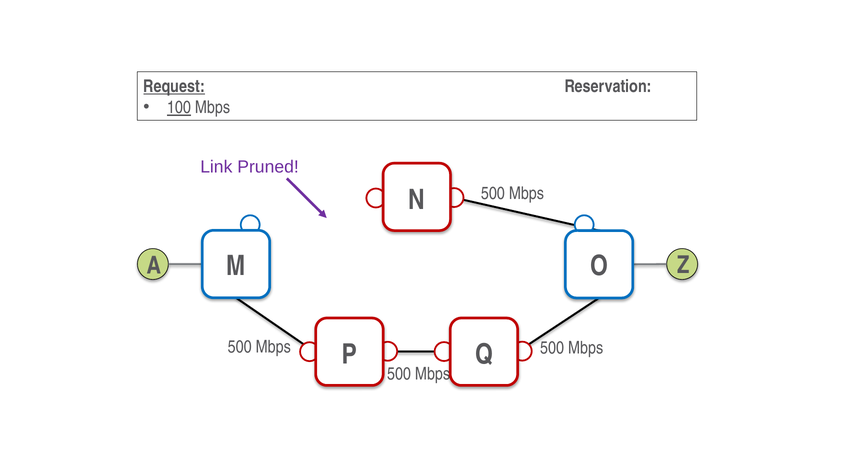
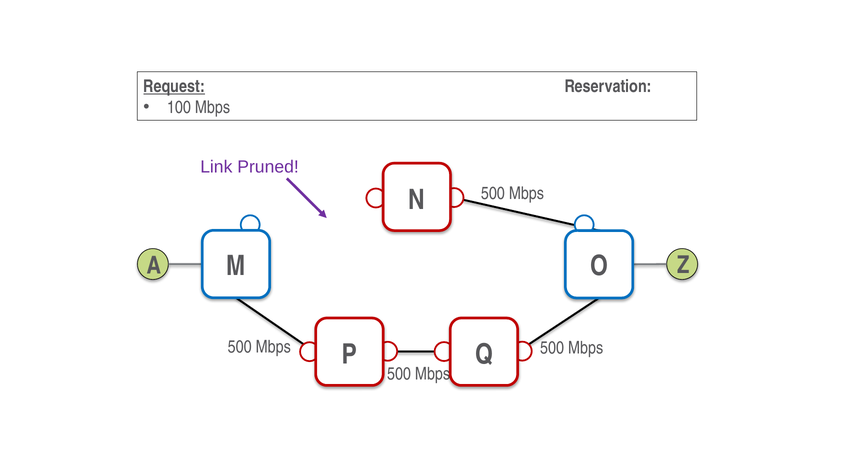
100 underline: present -> none (179, 108)
